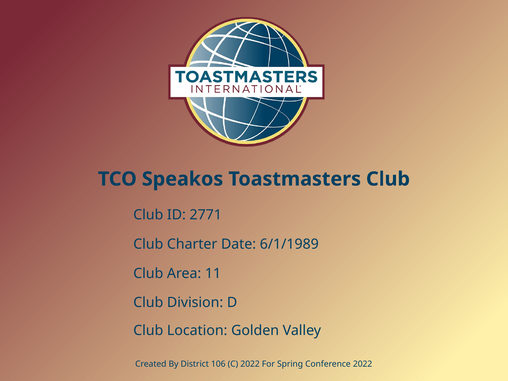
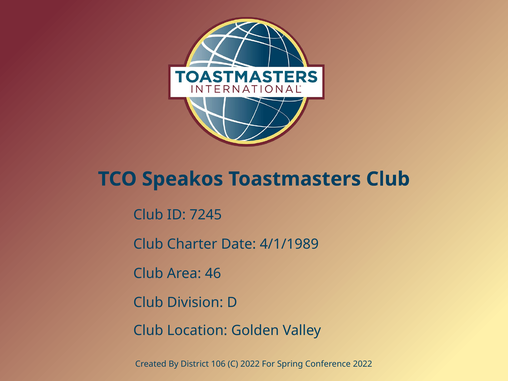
2771: 2771 -> 7245 (206, 215)
6/1/1989: 6/1/1989 -> 4/1/1989 (289, 244)
11: 11 -> 46 (213, 274)
